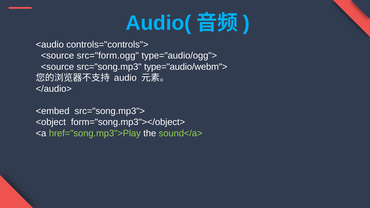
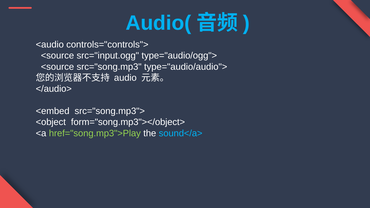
src="form.ogg: src="form.ogg -> src="input.ogg (108, 56)
type="audio/webm">: type="audio/webm"> -> type="audio/audio"> (186, 67)
sound</a> colour: light green -> light blue (181, 133)
